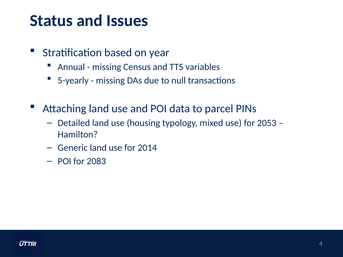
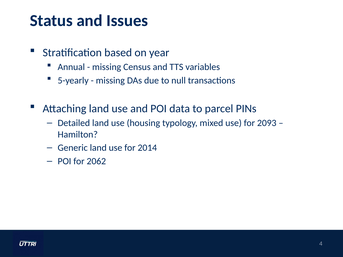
2053: 2053 -> 2093 (267, 123)
2083: 2083 -> 2062 (96, 161)
